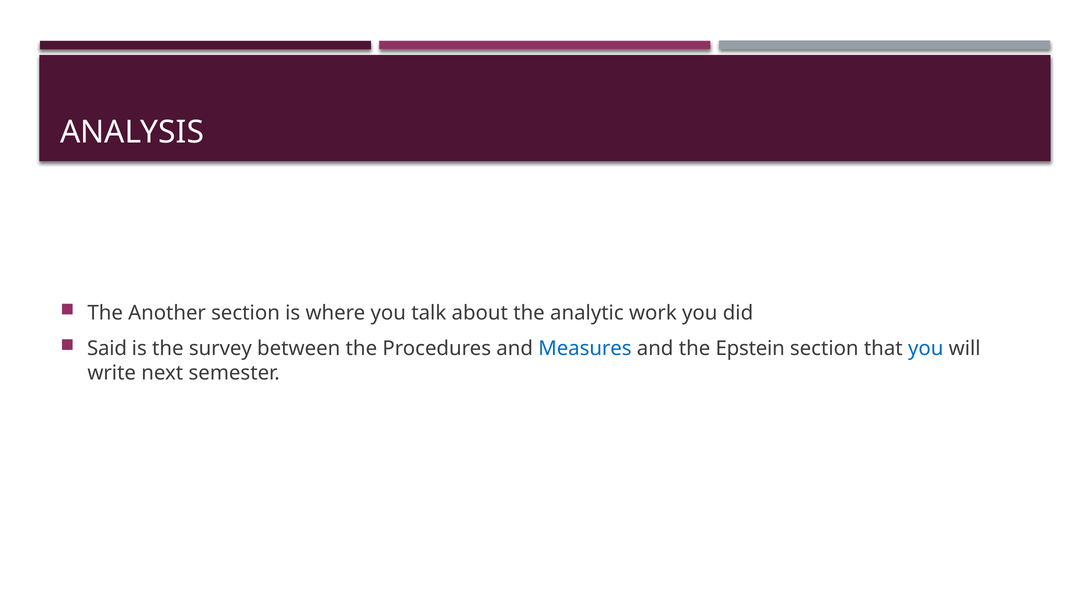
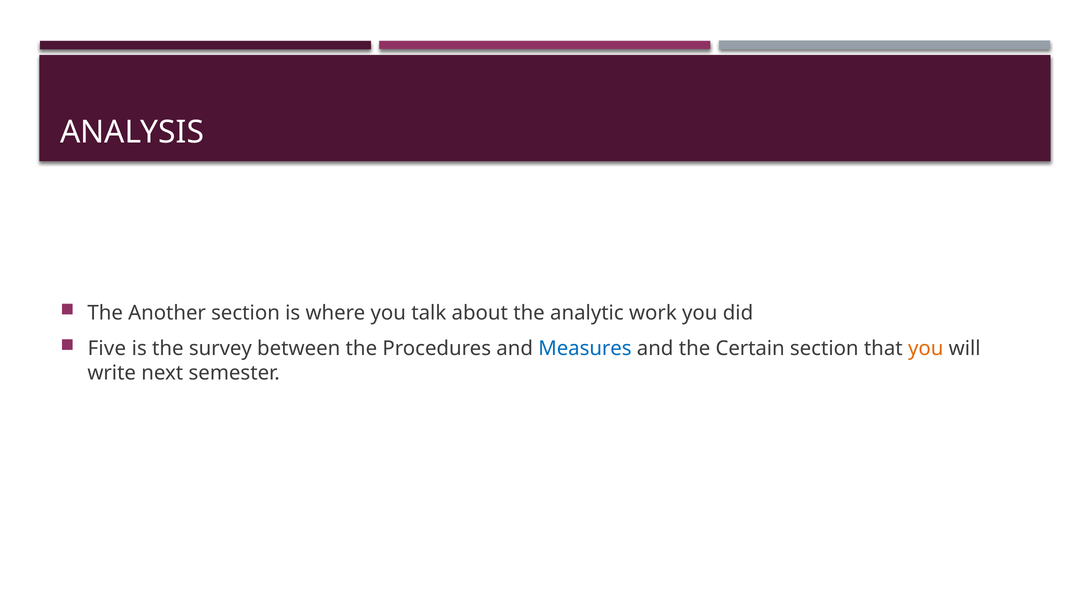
Said: Said -> Five (107, 349)
Epstein: Epstein -> Certain (750, 349)
you colour: blue -> orange (926, 349)
